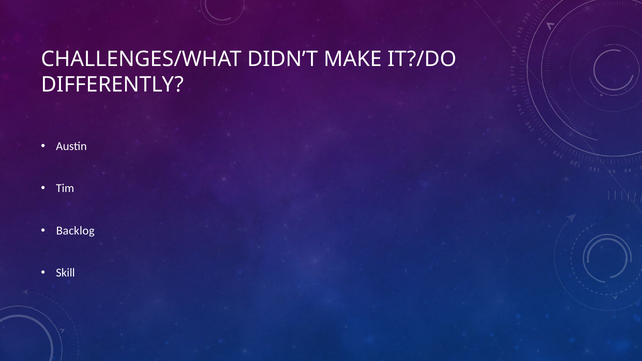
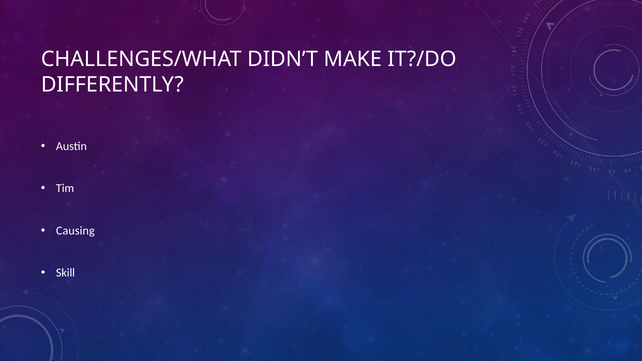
Backlog: Backlog -> Causing (75, 231)
